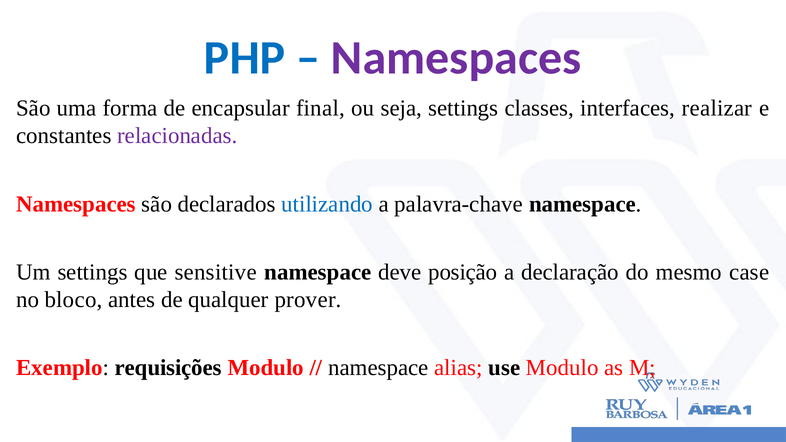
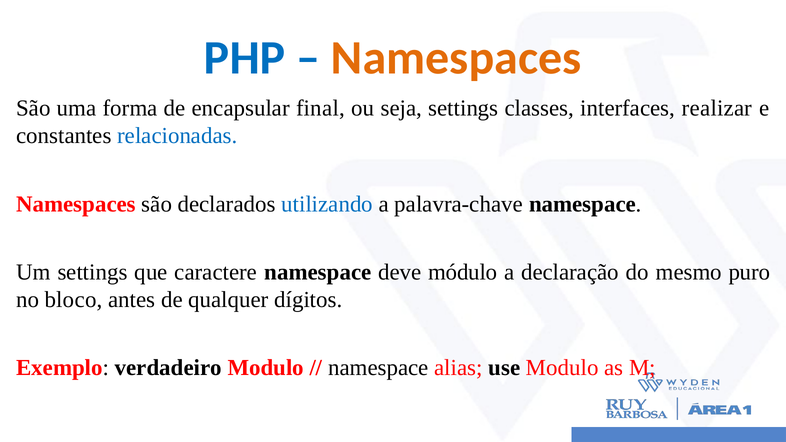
Namespaces colour: purple -> orange (456, 58)
relacionadas colour: purple -> blue (177, 136)
sensitive: sensitive -> caractere (216, 272)
posição: posição -> módulo (463, 272)
case: case -> puro (749, 272)
prover: prover -> dígitos (308, 300)
requisições: requisições -> verdadeiro (168, 368)
